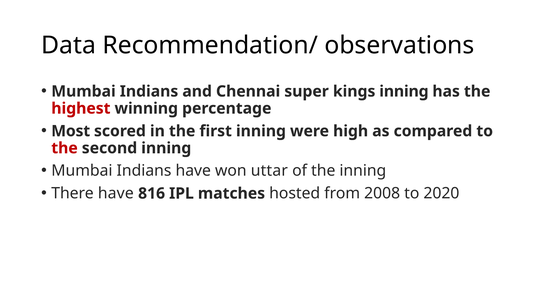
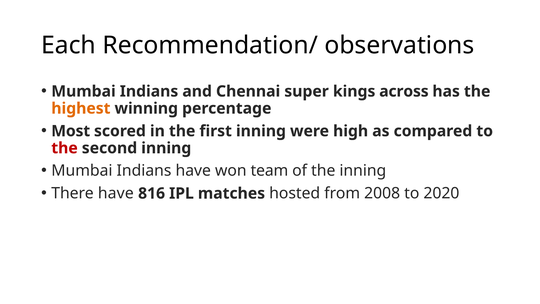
Data: Data -> Each (69, 45)
kings inning: inning -> across (404, 91)
highest colour: red -> orange (81, 108)
uttar: uttar -> team (269, 171)
